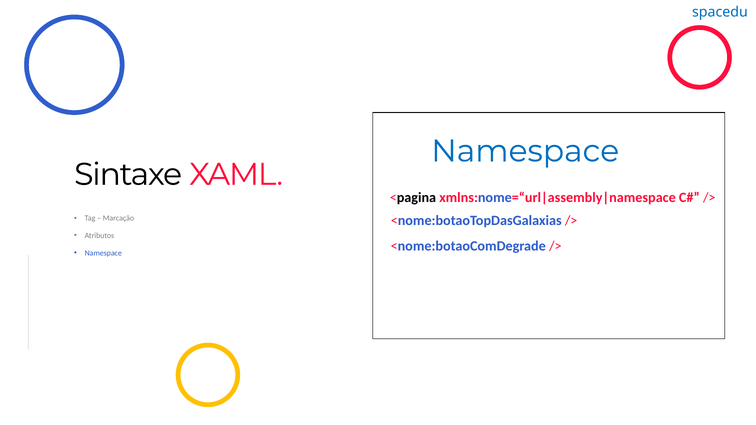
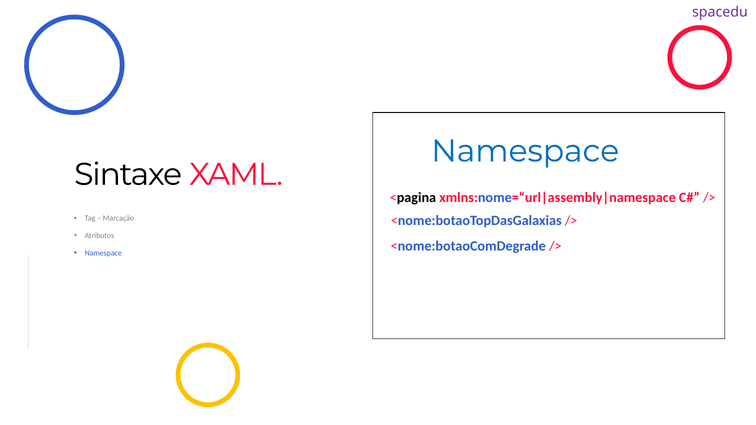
spacedu colour: blue -> purple (720, 12)
